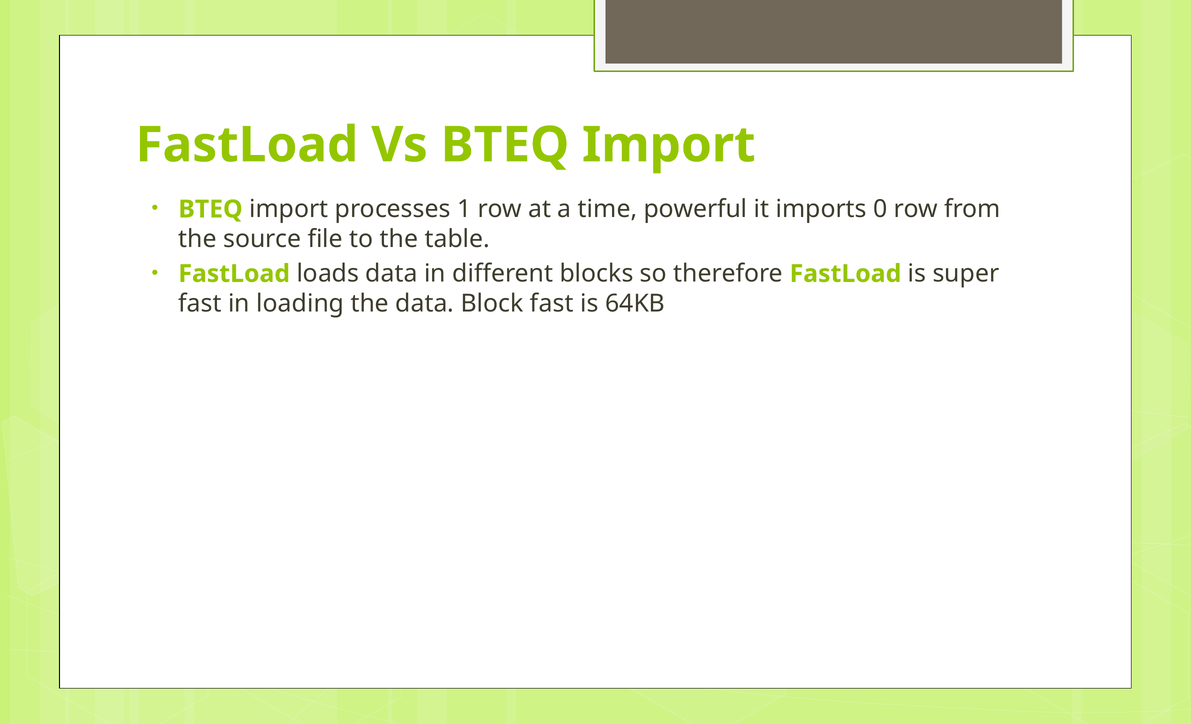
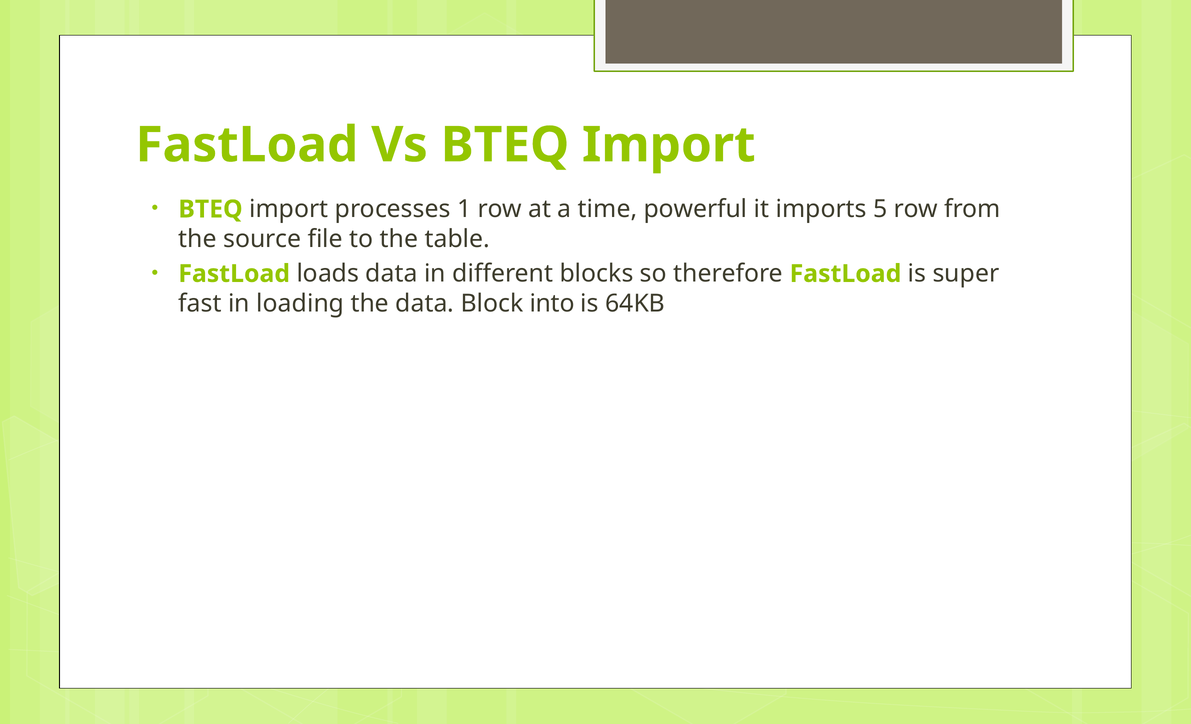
0: 0 -> 5 (880, 209)
Block fast: fast -> into (552, 303)
